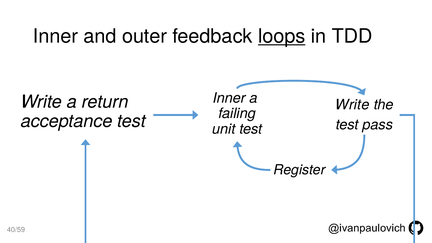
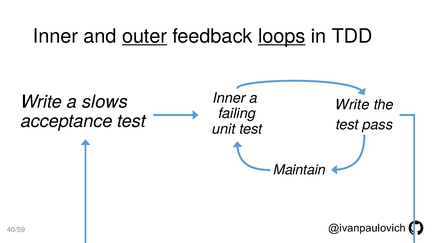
outer underline: none -> present (145, 36)
return: return -> slows (105, 102)
Register: Register -> Maintain (299, 170)
